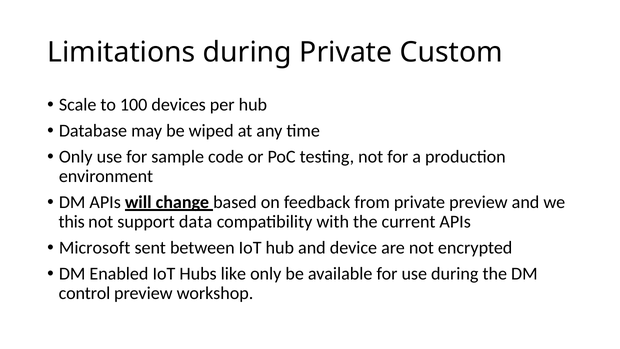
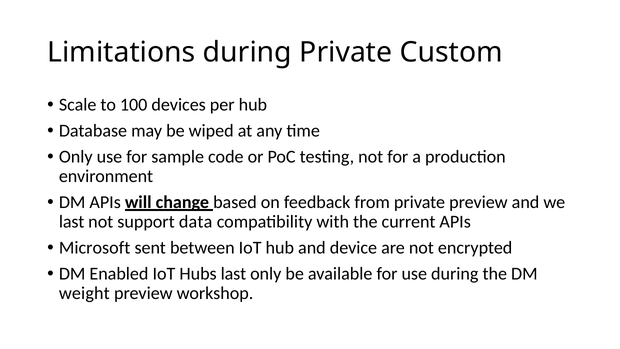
this: this -> last (72, 222)
Hubs like: like -> last (233, 274)
control: control -> weight (84, 293)
